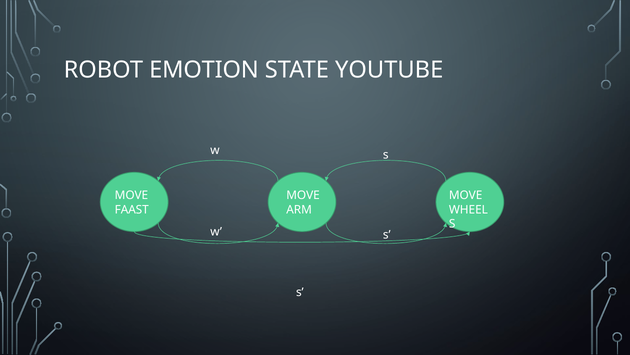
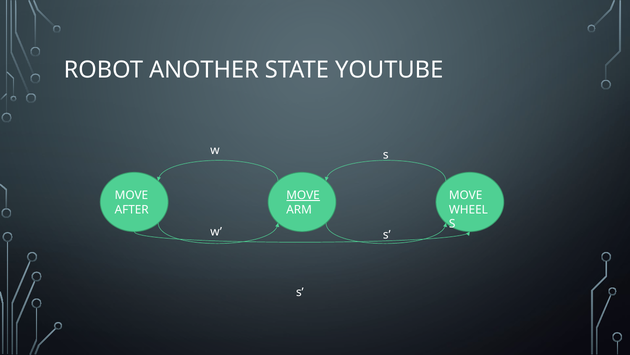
EMOTION: EMOTION -> ANOTHER (204, 70)
MOVE underline: none -> present (303, 195)
FAAST: FAAST -> AFTER (132, 209)
